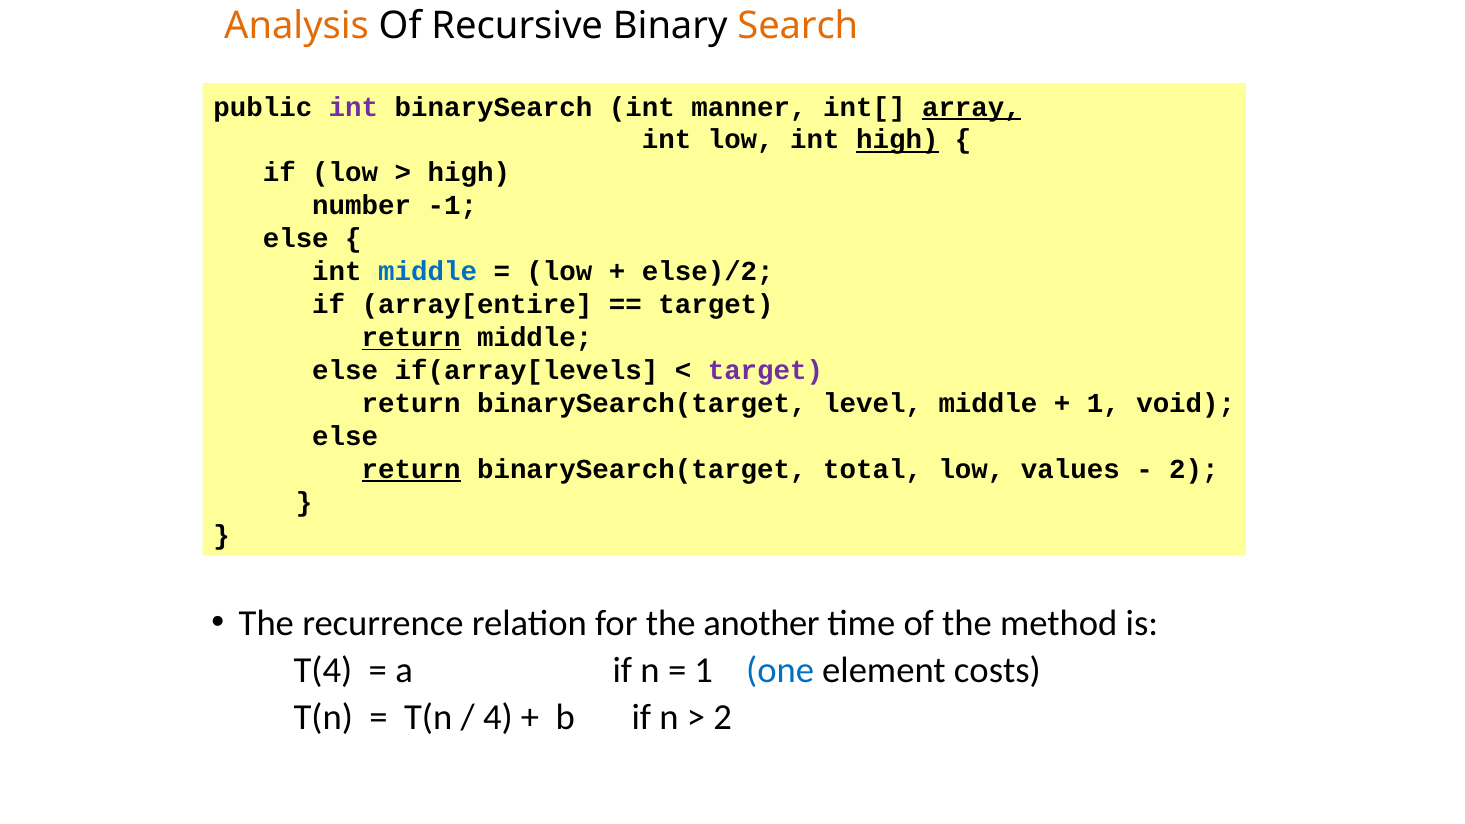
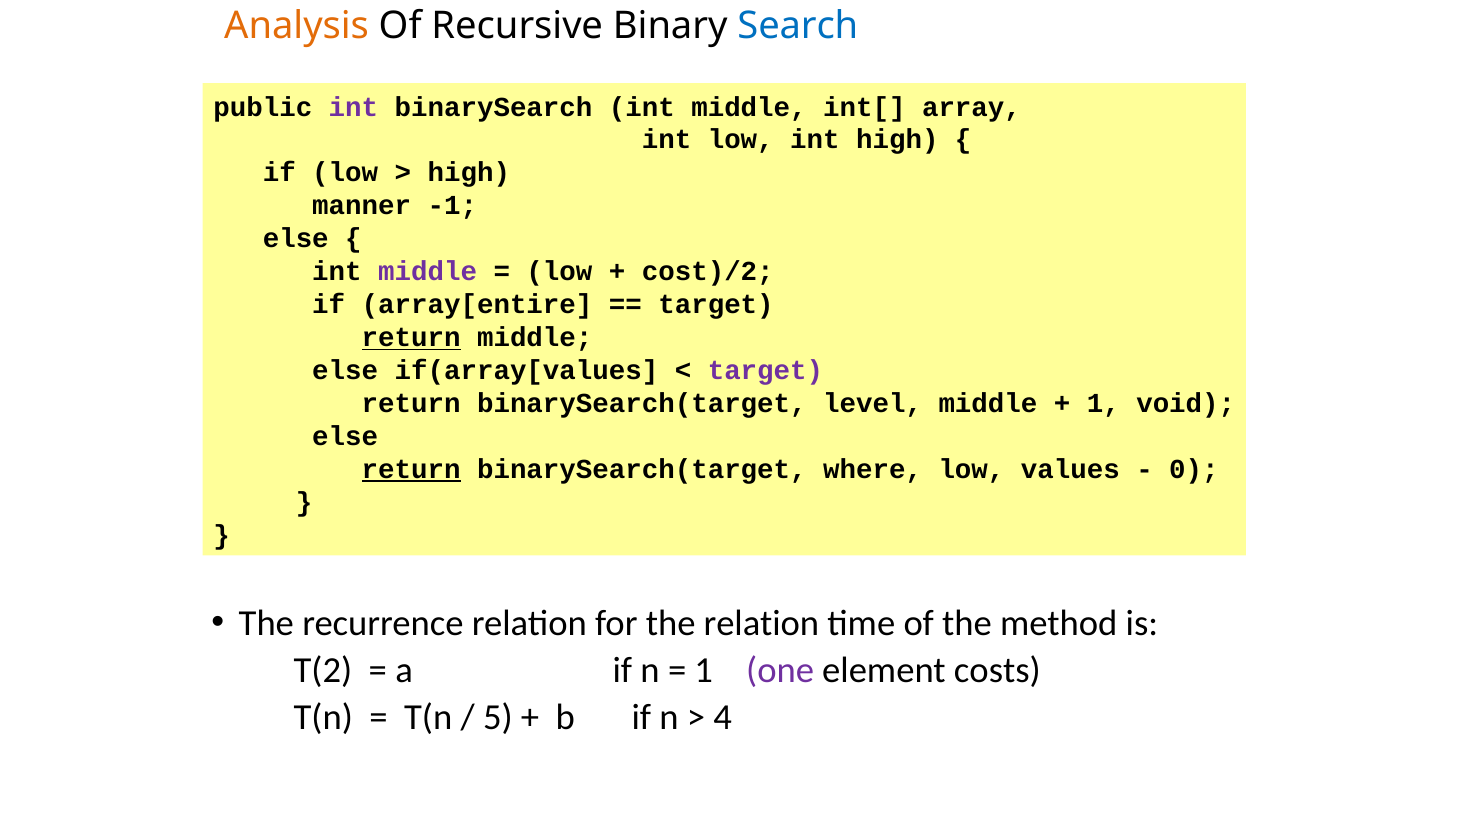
Search colour: orange -> blue (798, 26)
binarySearch int manner: manner -> middle (749, 107)
array underline: present -> none (971, 107)
high underline: present -> none (897, 140)
number: number -> manner (362, 206)
middle colour: blue -> purple (428, 272)
else)/2: else)/2 -> cost)/2 (708, 272)
if(array[levels: if(array[levels -> if(array[values (526, 371)
total: total -> where (873, 470)
2: 2 -> 0 (1194, 470)
the another: another -> relation (761, 623)
T(4: T(4 -> T(2 (323, 670)
one colour: blue -> purple (780, 670)
4: 4 -> 5 (498, 718)
2: 2 -> 4 (723, 718)
